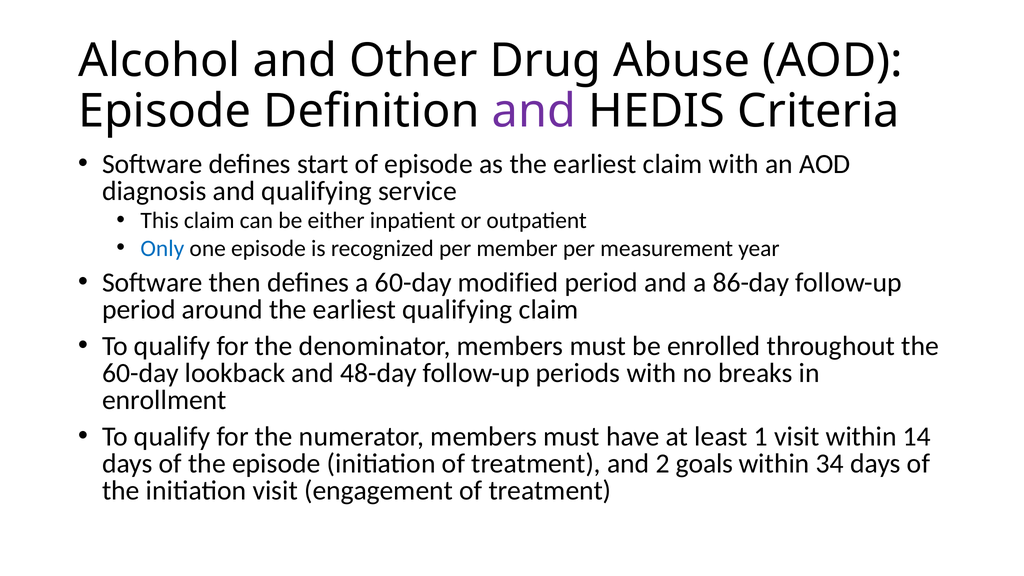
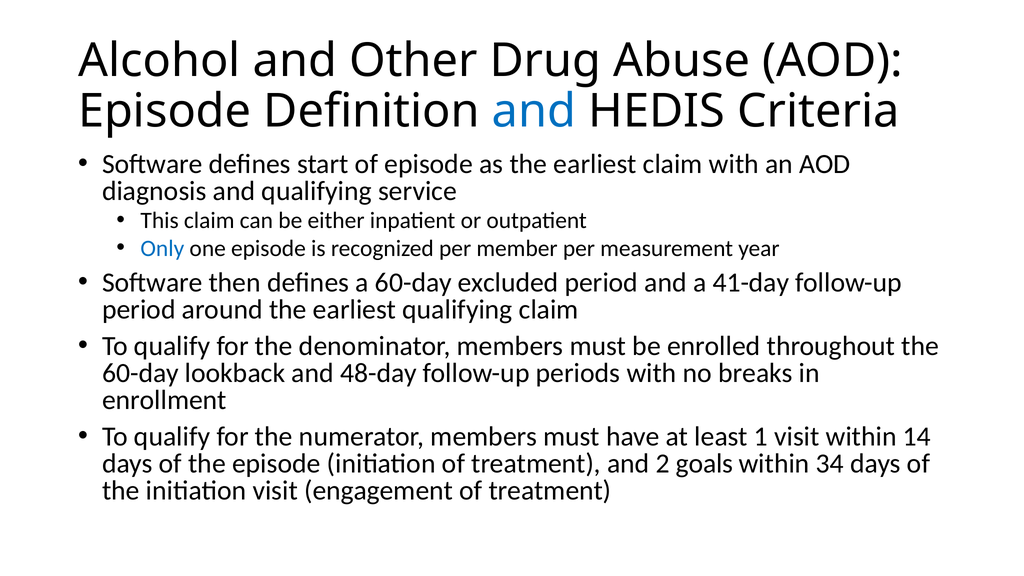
and colour: purple -> blue (534, 111)
modified: modified -> excluded (508, 283)
86-day: 86-day -> 41-day (751, 283)
